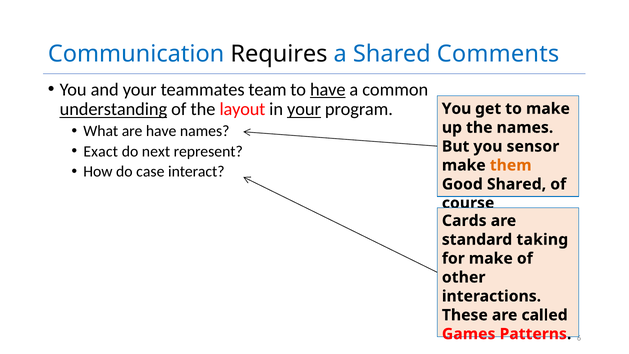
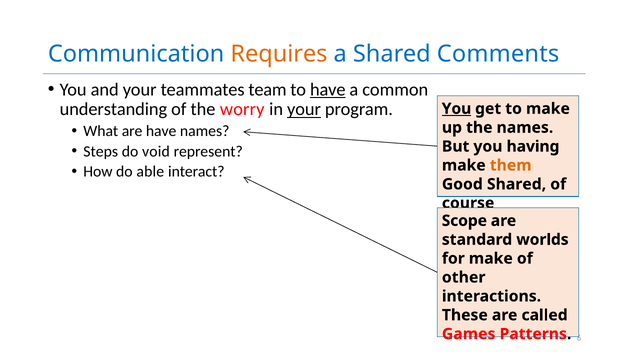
Requires colour: black -> orange (279, 54)
understanding underline: present -> none (113, 109)
layout: layout -> worry (242, 109)
You underline: none -> present (456, 109)
Exact: Exact -> Steps (101, 151)
next: next -> void (156, 151)
sensor: sensor -> having (533, 146)
case: case -> able (150, 172)
Cards: Cards -> Scope (464, 221)
taking: taking -> worlds (542, 239)
